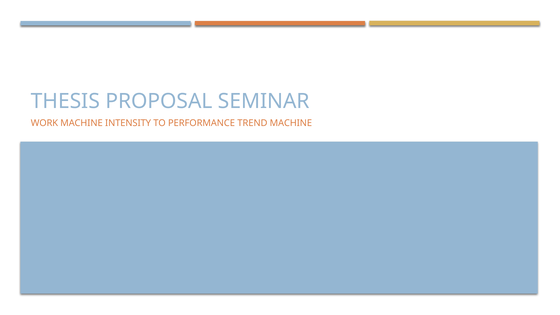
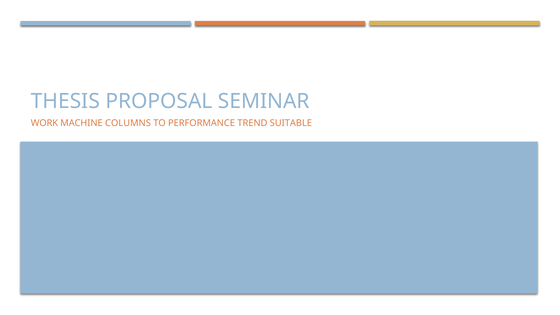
INTENSITY: INTENSITY -> COLUMNS (128, 123)
TREND MACHINE: MACHINE -> SUITABLE (291, 123)
